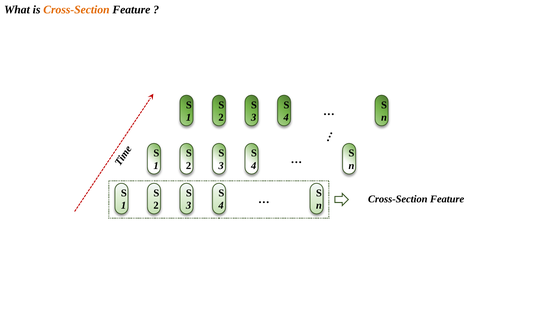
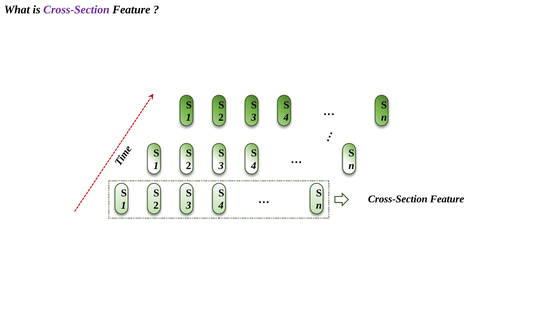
Cross-Section colour: orange -> purple (76, 10)
